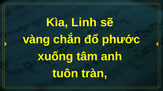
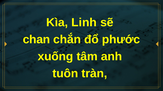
vàng: vàng -> chan (36, 40)
